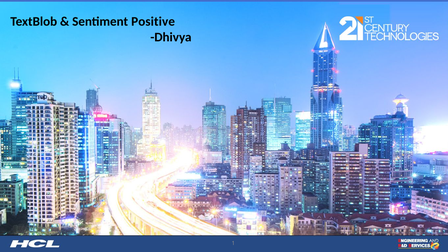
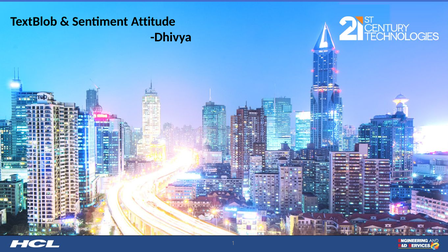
Positive: Positive -> Attitude (153, 22)
